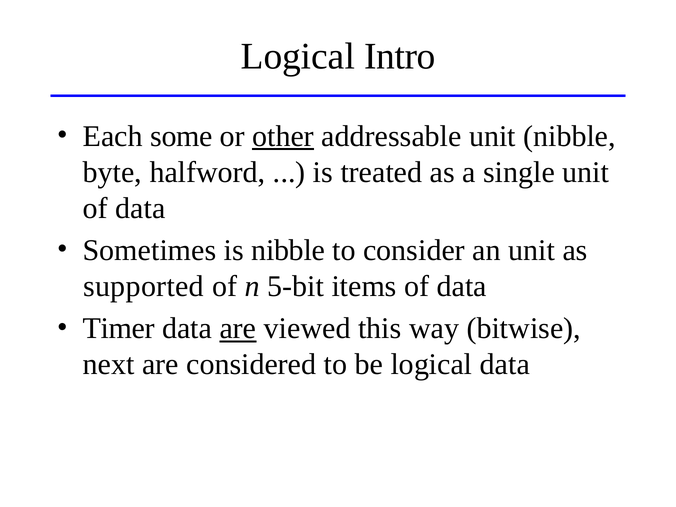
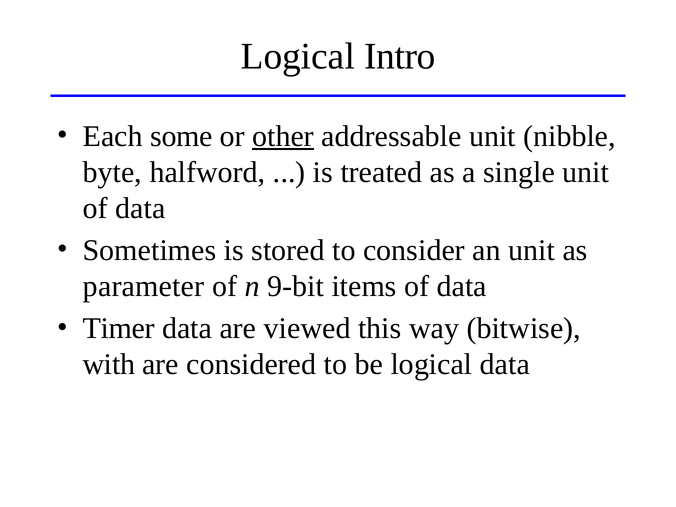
is nibble: nibble -> stored (288, 250)
supported: supported -> parameter (144, 286)
5-bit: 5-bit -> 9-bit (296, 286)
are underline: present -> none (238, 329)
next: next -> with (109, 365)
